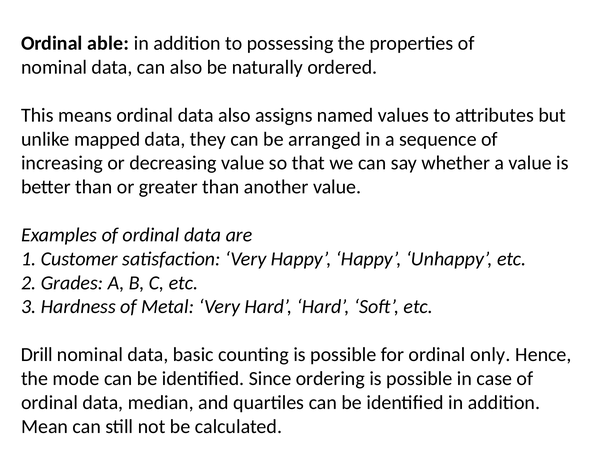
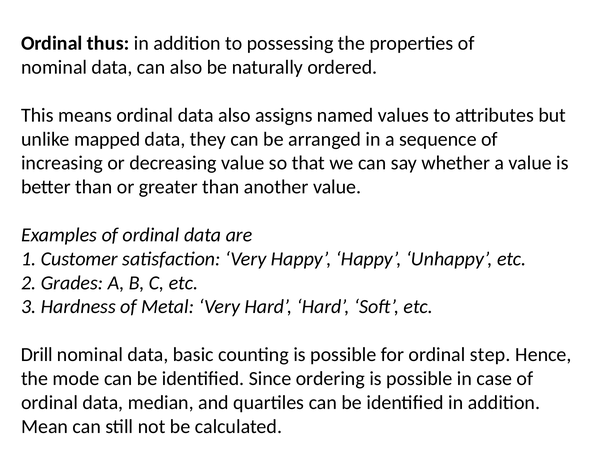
able: able -> thus (108, 43)
only: only -> step (490, 355)
